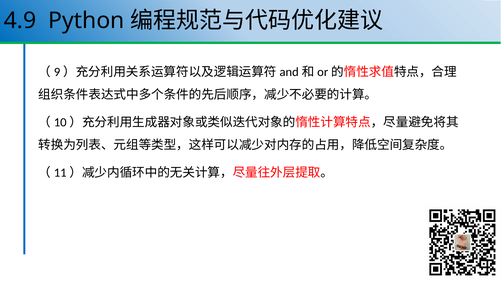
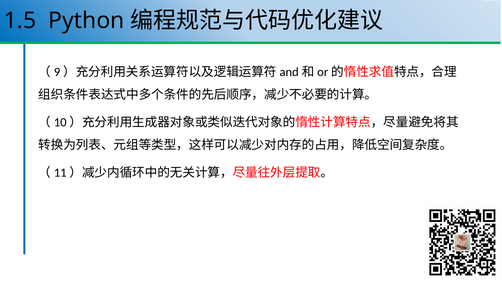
4.9: 4.9 -> 1.5 (20, 21)
